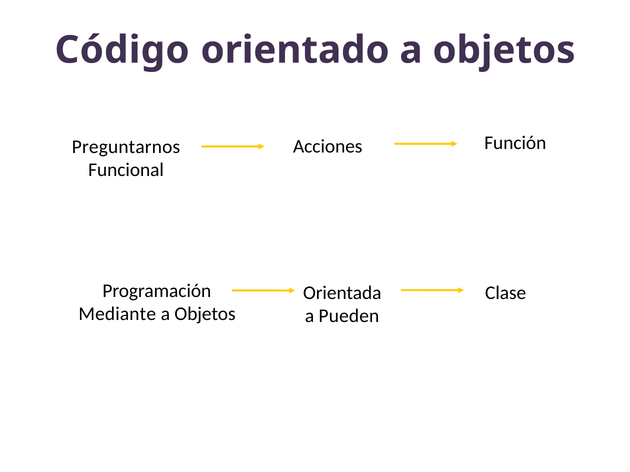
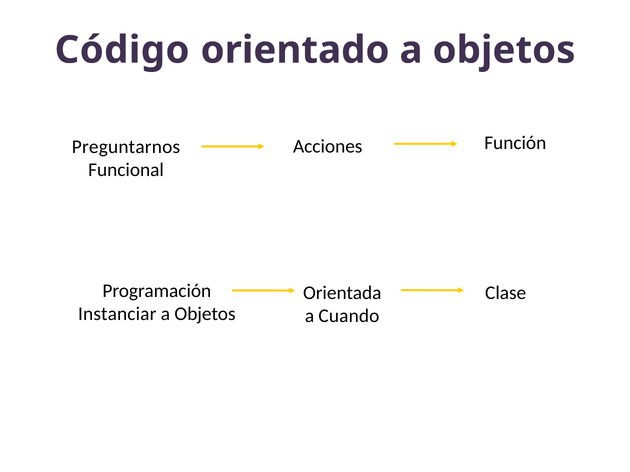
Mediante: Mediante -> Instanciar (117, 314)
Pueden: Pueden -> Cuando (349, 316)
